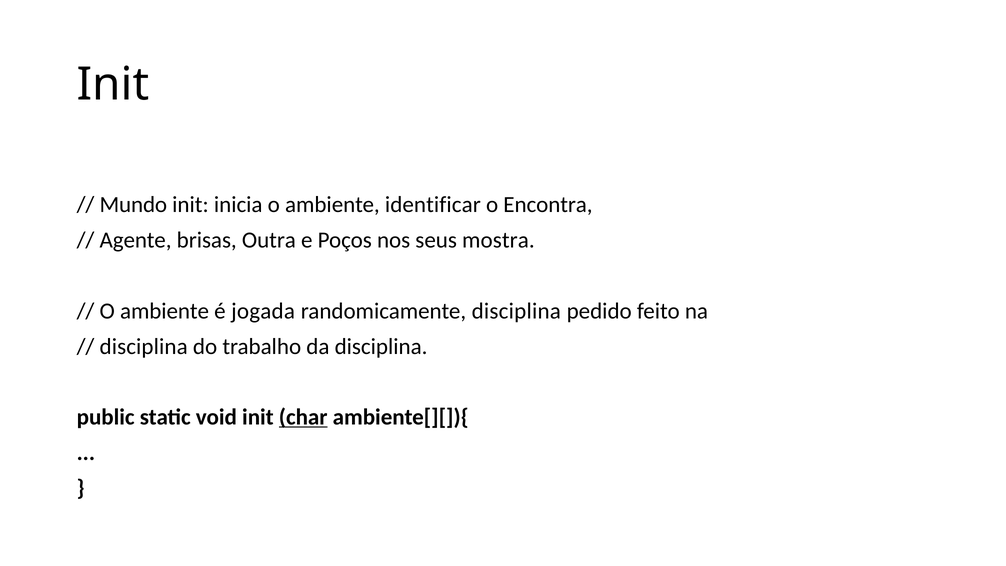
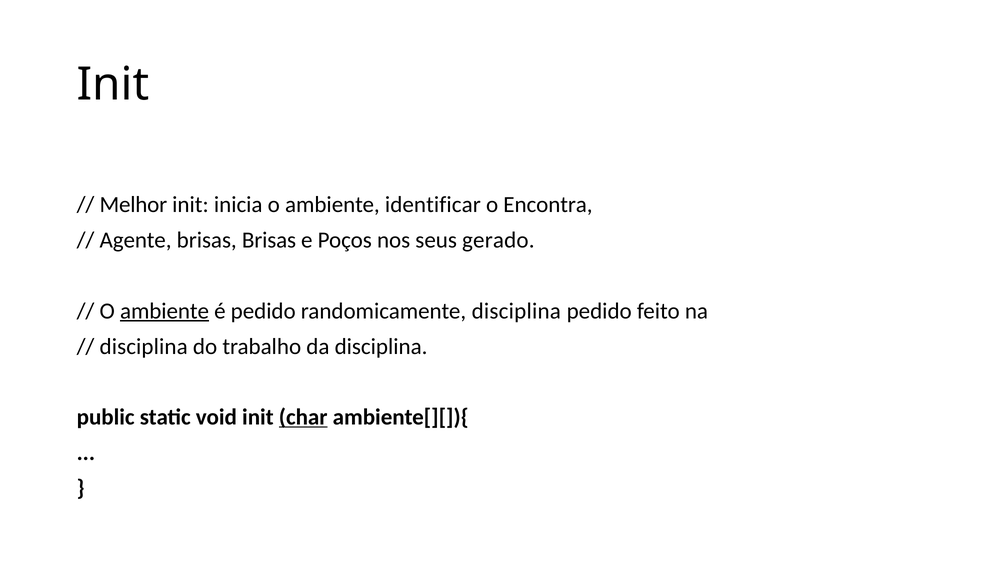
Mundo: Mundo -> Melhor (133, 205)
brisas Outra: Outra -> Brisas (269, 240)
mostra: mostra -> gerado (498, 240)
ambiente underline: none -> present (165, 311)
é jogada: jogada -> pedido (263, 311)
